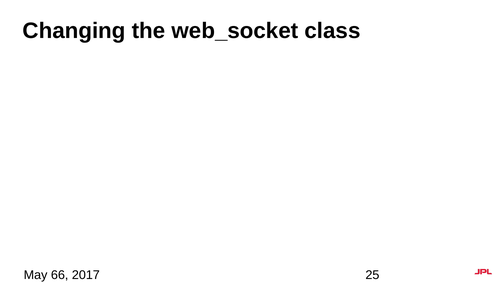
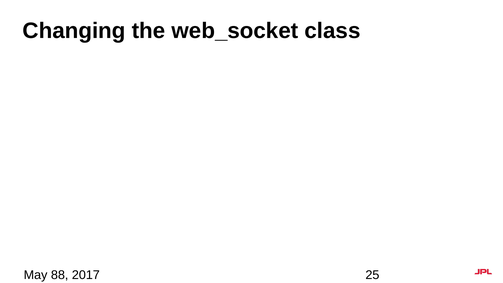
66: 66 -> 88 (60, 275)
